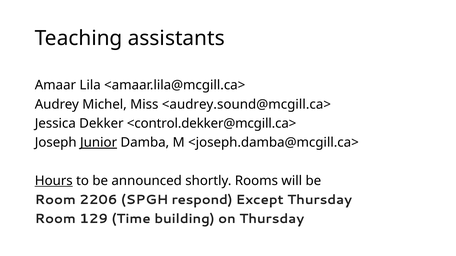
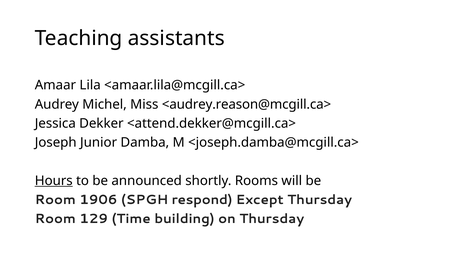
<audrey.sound@mcgill.ca>: <audrey.sound@mcgill.ca> -> <audrey.reason@mcgill.ca> (246, 104)
<control.dekker@mcgill.ca>: <control.dekker@mcgill.ca> -> <attend.dekker@mcgill.ca> (212, 124)
Junior underline: present -> none (99, 143)
2206: 2206 -> 1906 (98, 200)
